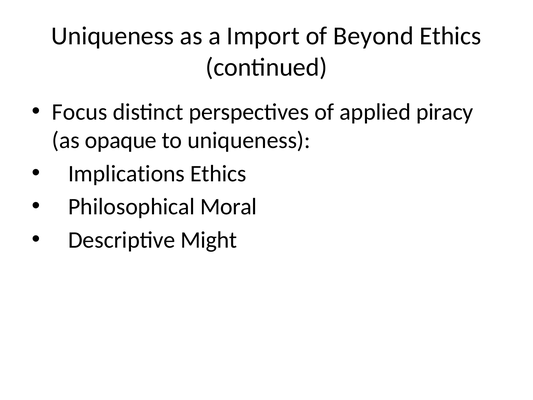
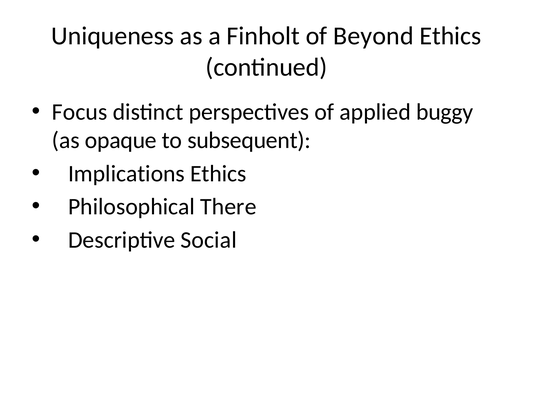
Import: Import -> Finholt (263, 36)
piracy: piracy -> buggy (445, 112)
to uniqueness: uniqueness -> subsequent (249, 140)
Moral: Moral -> There (228, 207)
Might: Might -> Social (209, 240)
